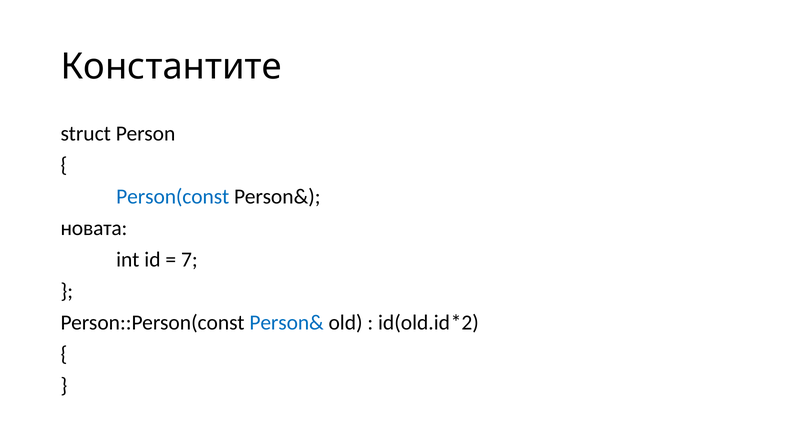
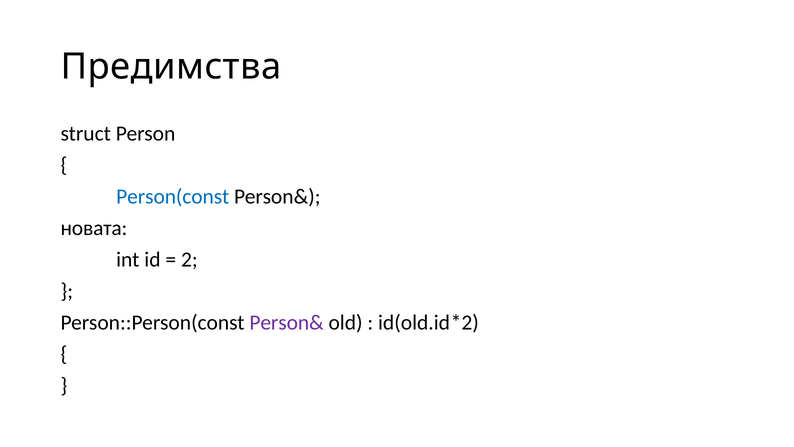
Константите: Константите -> Предимства (171, 67)
7: 7 -> 2 (189, 259)
Person& colour: blue -> purple (287, 322)
